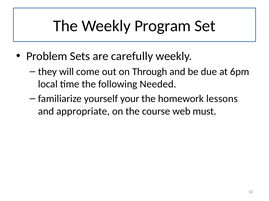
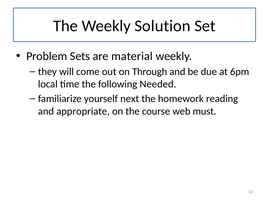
Program: Program -> Solution (163, 26)
carefully: carefully -> material (132, 56)
your: your -> next (130, 99)
lessons: lessons -> reading (222, 99)
